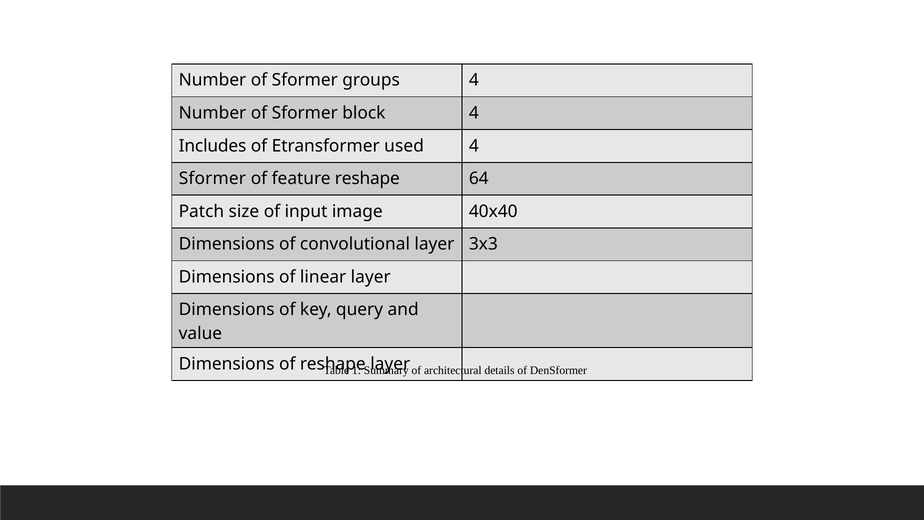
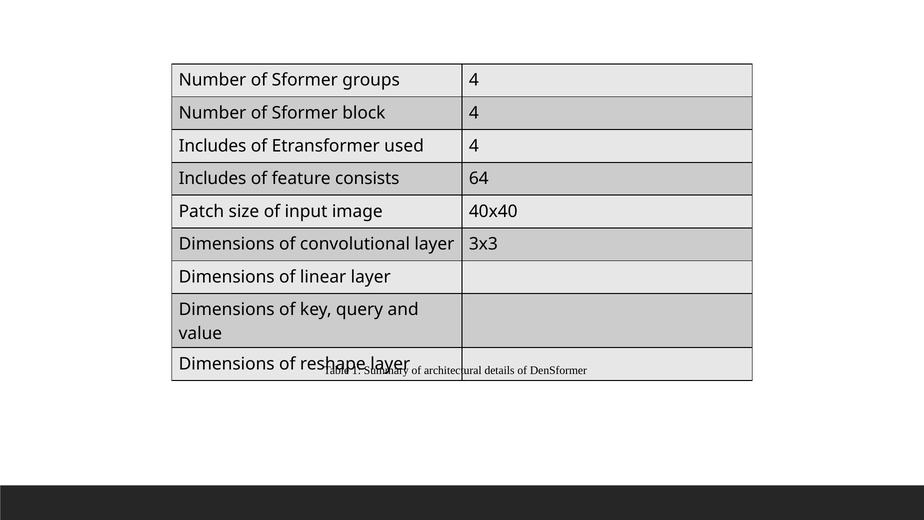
Sformer: Sformer -> Includes (213, 178)
feature reshape: reshape -> consists (367, 178)
